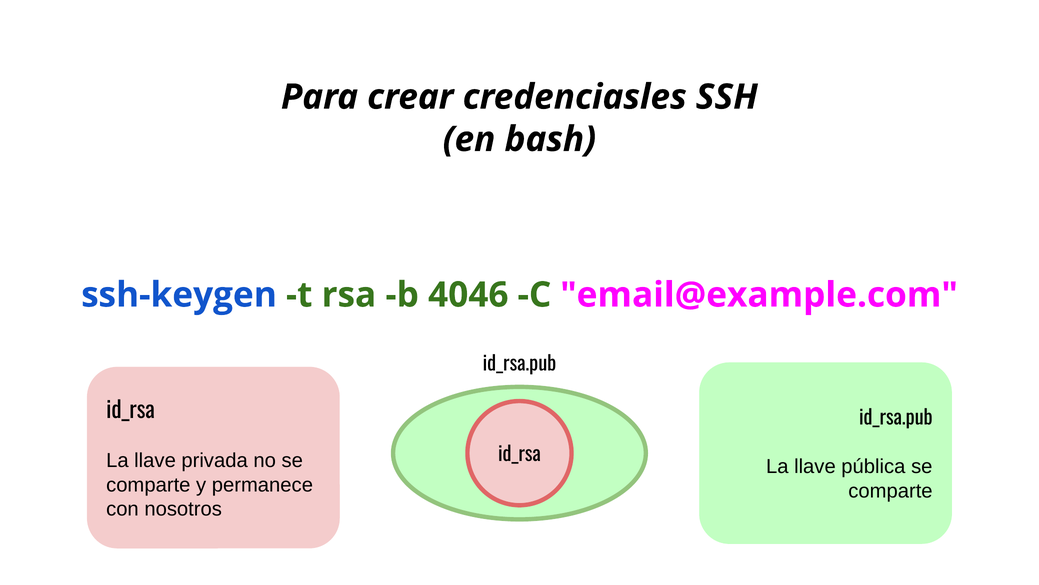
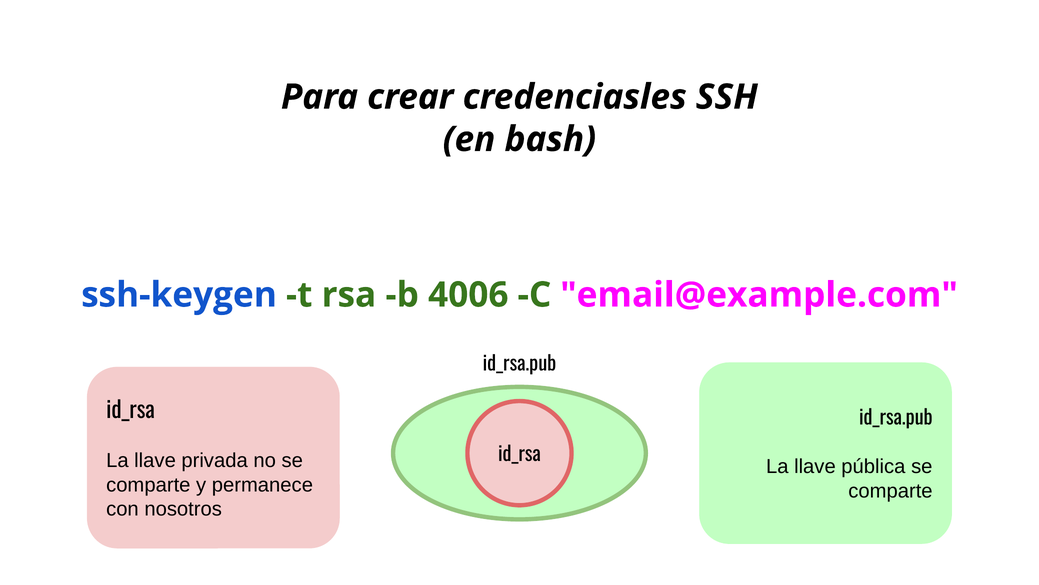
4046: 4046 -> 4006 (468, 295)
